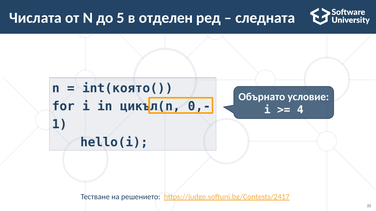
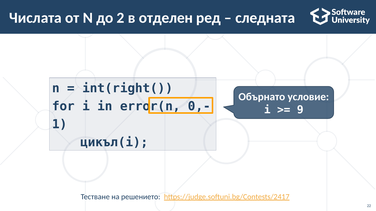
5: 5 -> 2 (121, 18)
int(която(: int(която( -> int(right( (128, 89)
цикъл(n: цикъл(n -> error(n (150, 107)
4: 4 -> 9 (300, 110)
hello(i: hello(i -> цикъл(i (114, 143)
